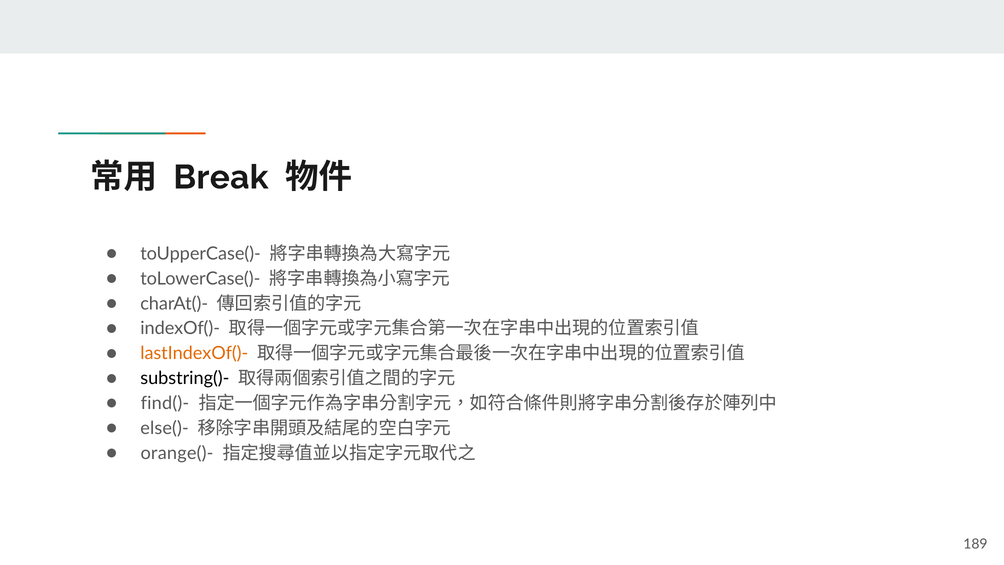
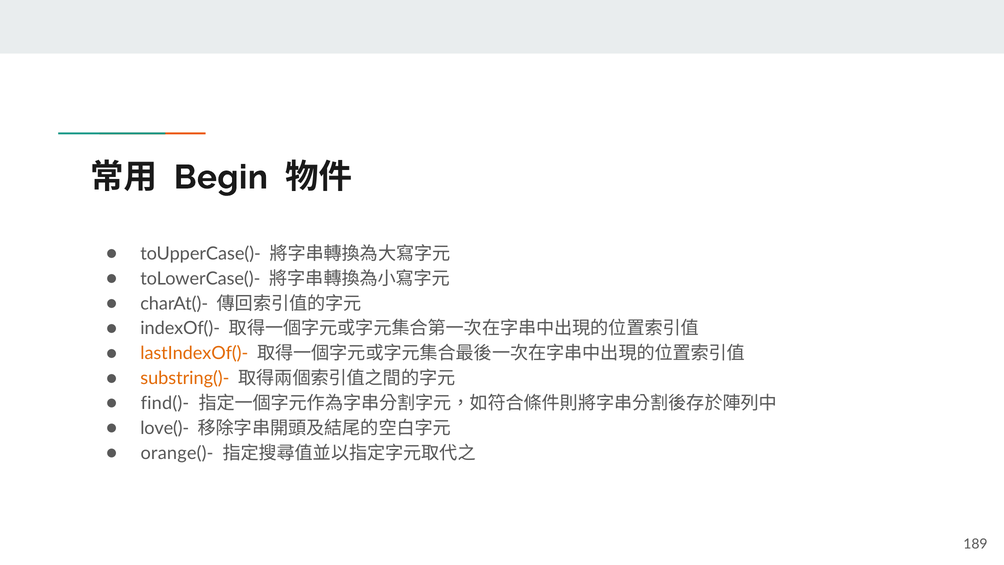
Break: Break -> Begin (221, 177)
substring()- colour: black -> orange (185, 378)
else()-: else()- -> love()- (165, 428)
